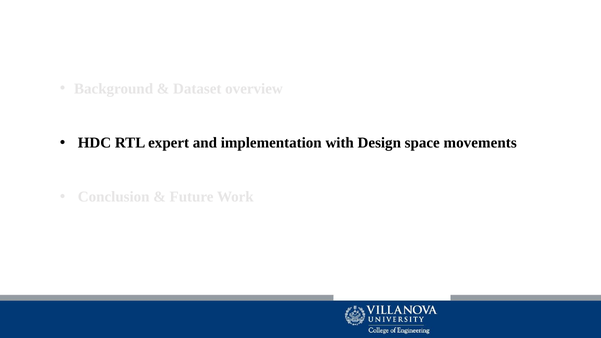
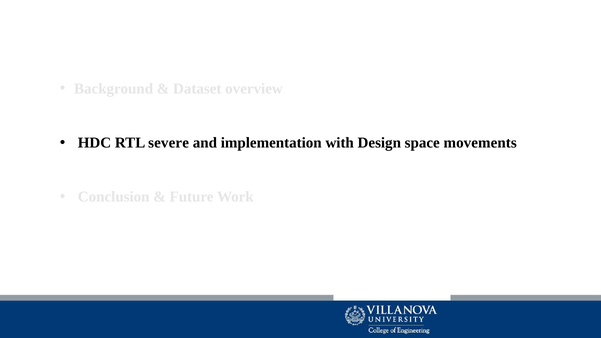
expert: expert -> severe (169, 143)
